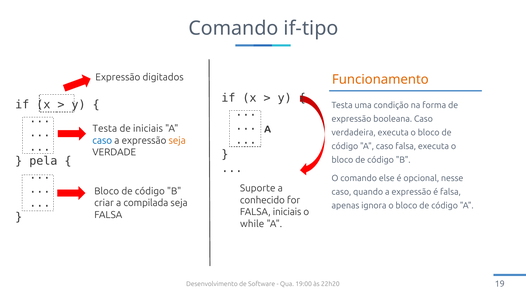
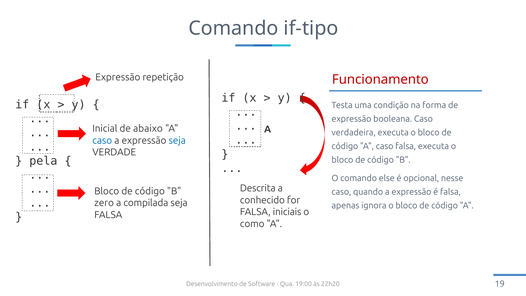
digitados: digitados -> repetição (163, 77)
Funcionamento colour: orange -> red (380, 79)
Testa: Testa -> Inicial (105, 129)
de iniciais: iniciais -> abaixo (148, 129)
seja colour: orange -> blue (177, 140)
Suporte: Suporte -> Descrita (258, 188)
criar: criar -> zero (104, 203)
while: while -> como (252, 224)
